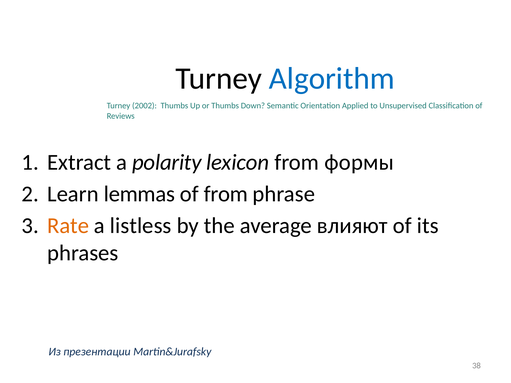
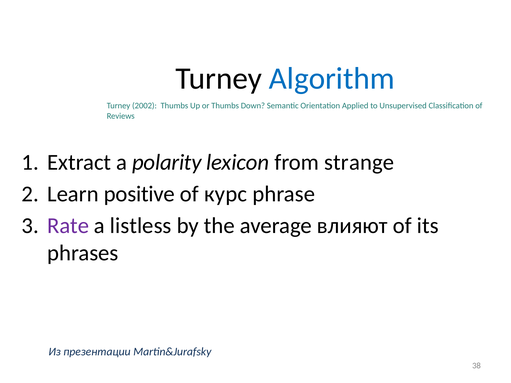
формы: формы -> strange (359, 162)
lemmas: lemmas -> positive (139, 194)
of from: from -> курс (226, 194)
Rate colour: orange -> purple (68, 226)
